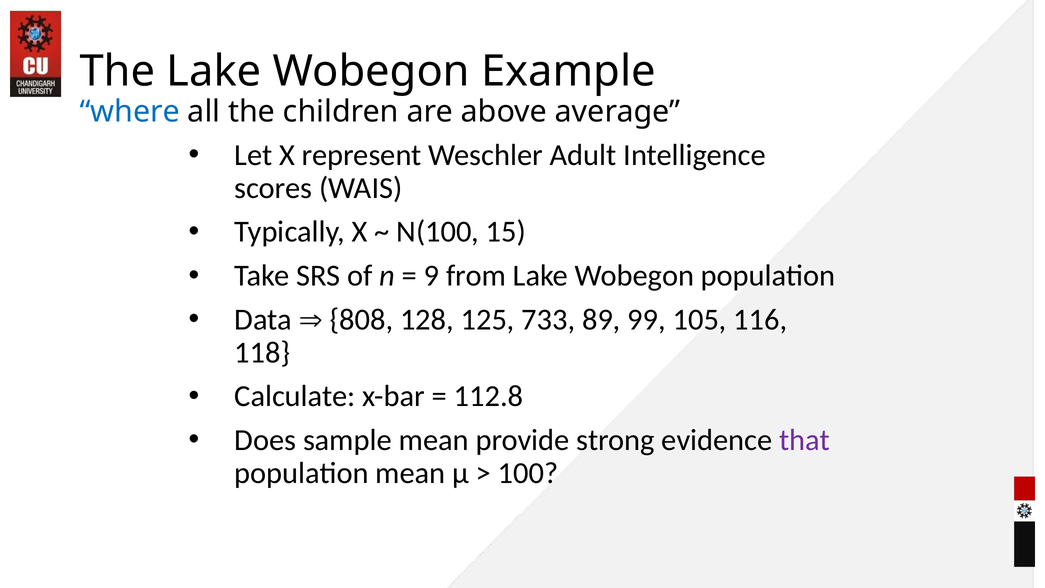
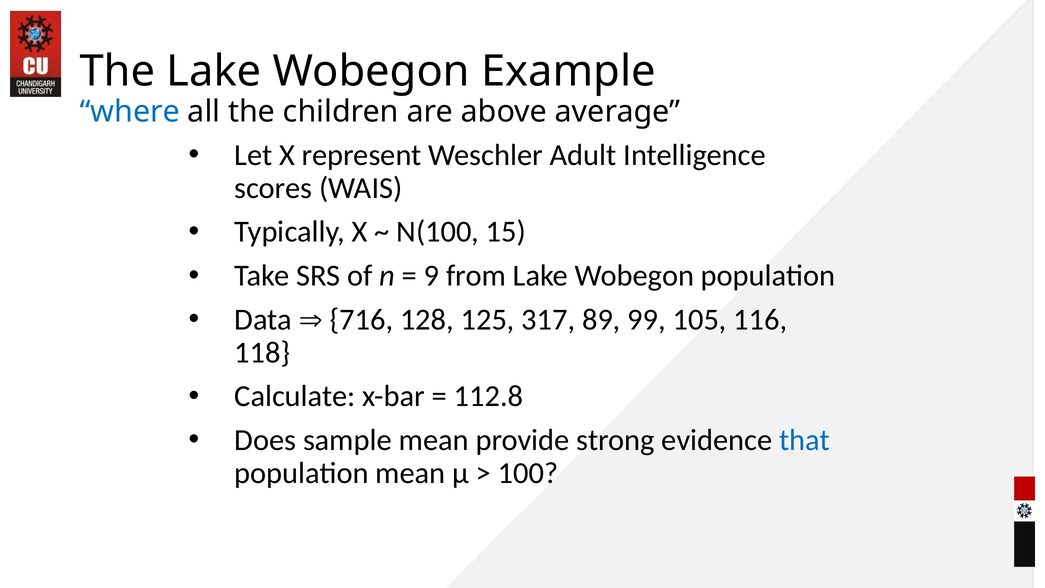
808: 808 -> 716 (361, 319)
733: 733 -> 317 (548, 319)
that colour: purple -> blue (805, 440)
